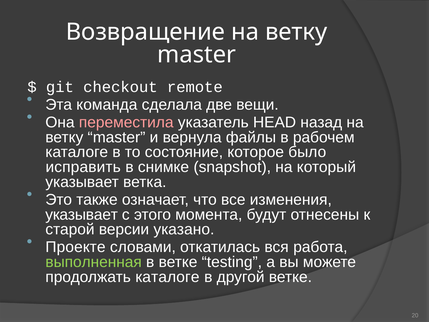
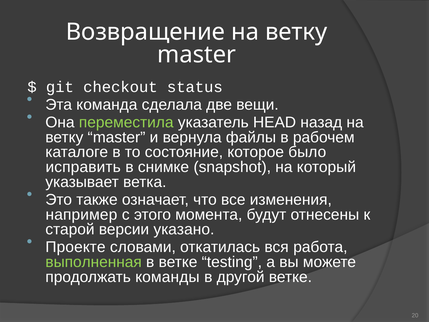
remote: remote -> status (195, 87)
переместила colour: pink -> light green (126, 122)
указывает: указывает -> например (81, 214)
продолжать каталоге: каталоге -> команды (167, 277)
